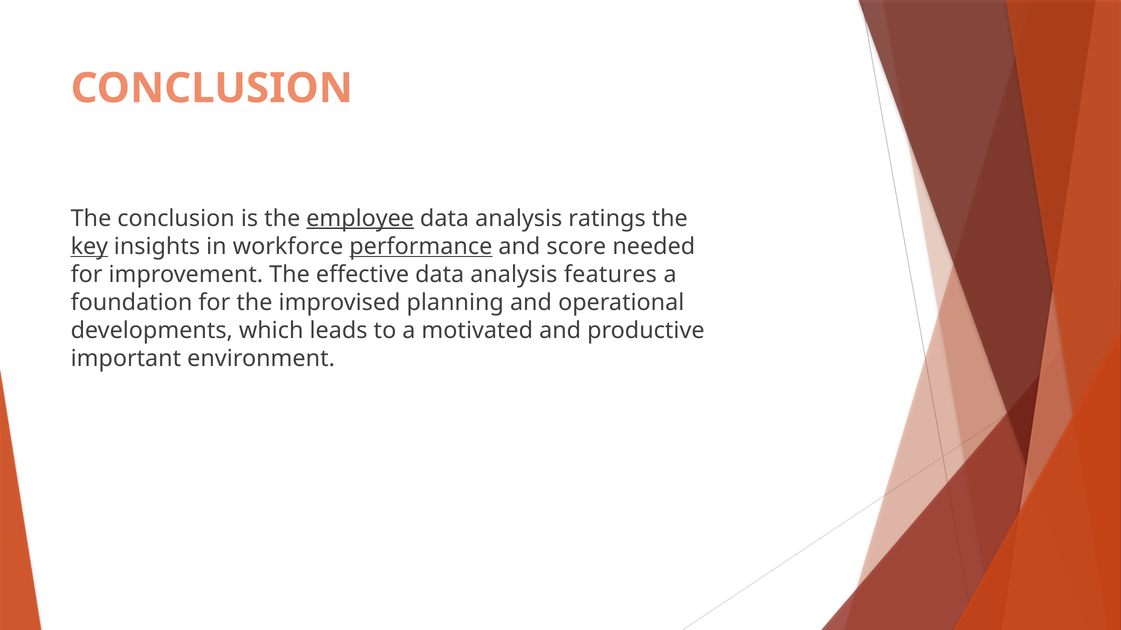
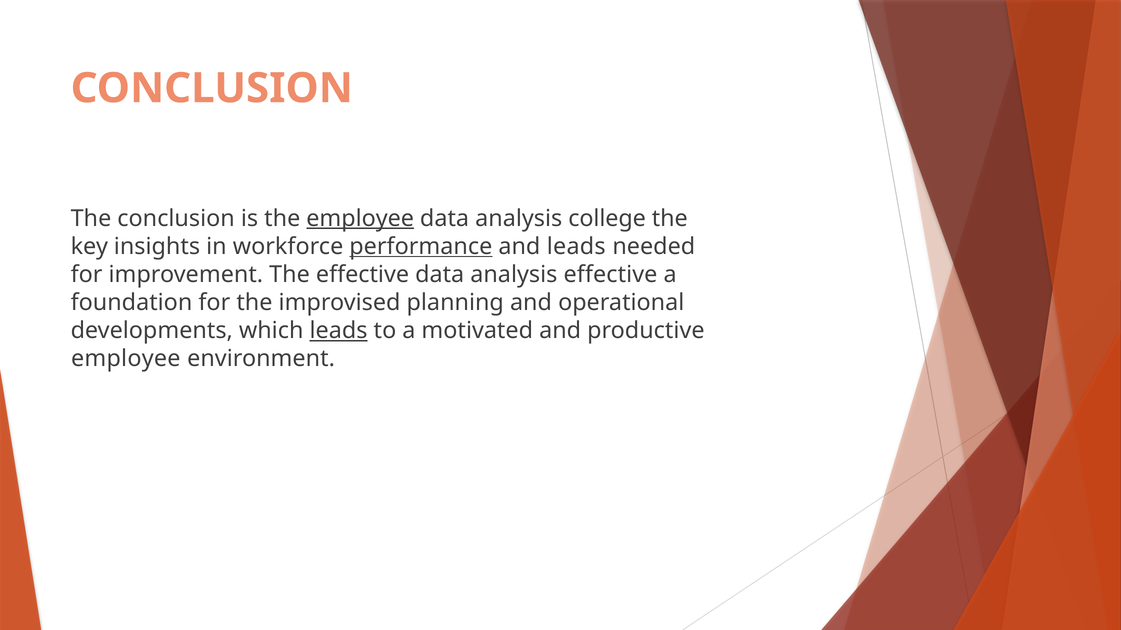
ratings: ratings -> college (607, 219)
key underline: present -> none (89, 247)
and score: score -> leads (576, 247)
analysis features: features -> effective (610, 275)
leads underline: none -> present (339, 331)
important: important -> employee (126, 359)
